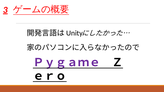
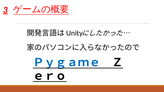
Ｐｙｇａｍｅ colour: purple -> blue (67, 63)
